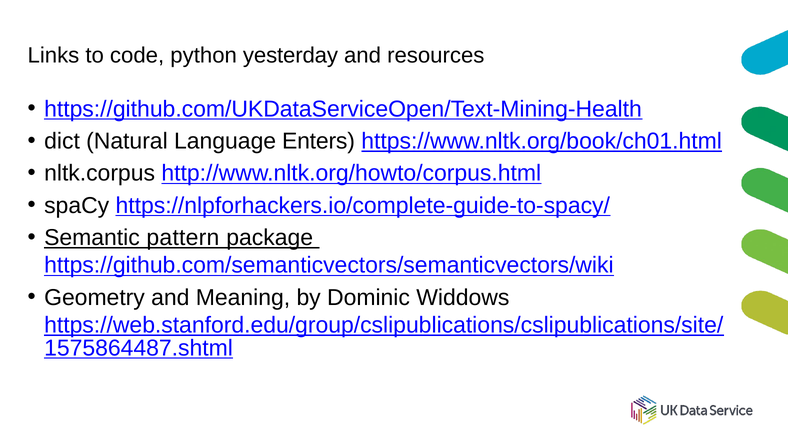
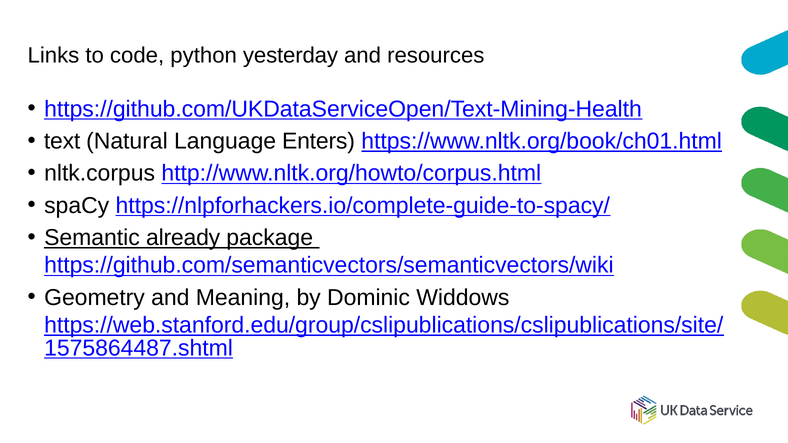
dict: dict -> text (62, 141)
pattern: pattern -> already (183, 238)
